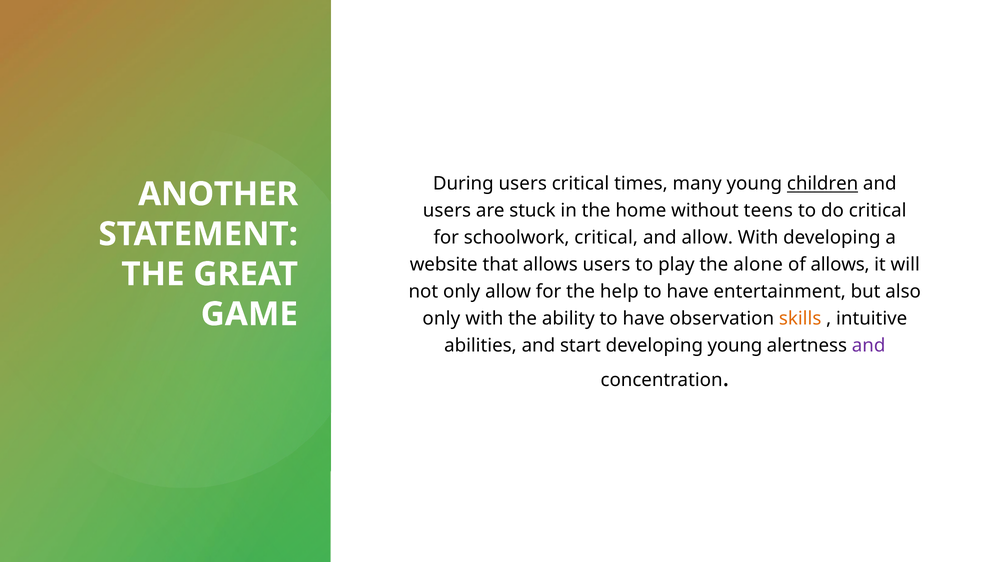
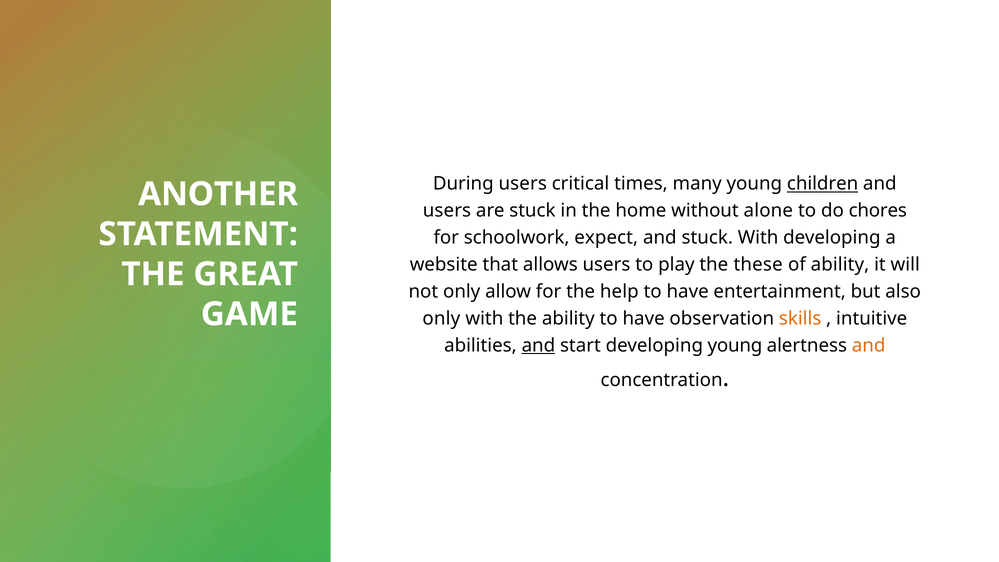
teens: teens -> alone (768, 211)
do critical: critical -> chores (878, 211)
schoolwork critical: critical -> expect (606, 238)
and allow: allow -> stuck (707, 238)
alone: alone -> these (758, 265)
of allows: allows -> ability (840, 265)
and underline: none -> present (538, 346)
and colour: purple -> orange (869, 346)
